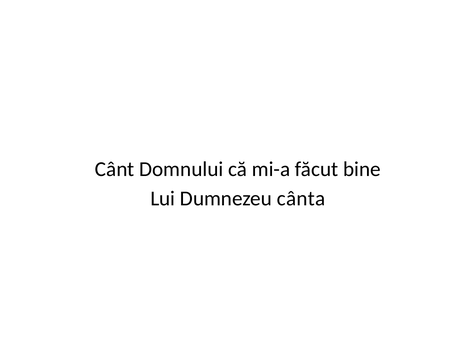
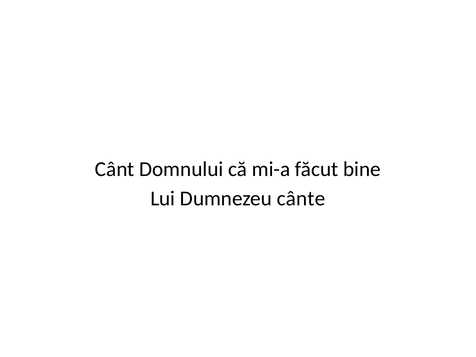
cânta: cânta -> cânte (301, 199)
